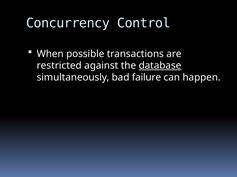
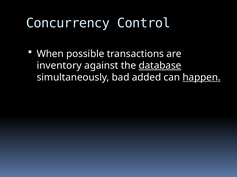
restricted: restricted -> inventory (59, 66)
failure: failure -> added (147, 78)
happen underline: none -> present (202, 78)
